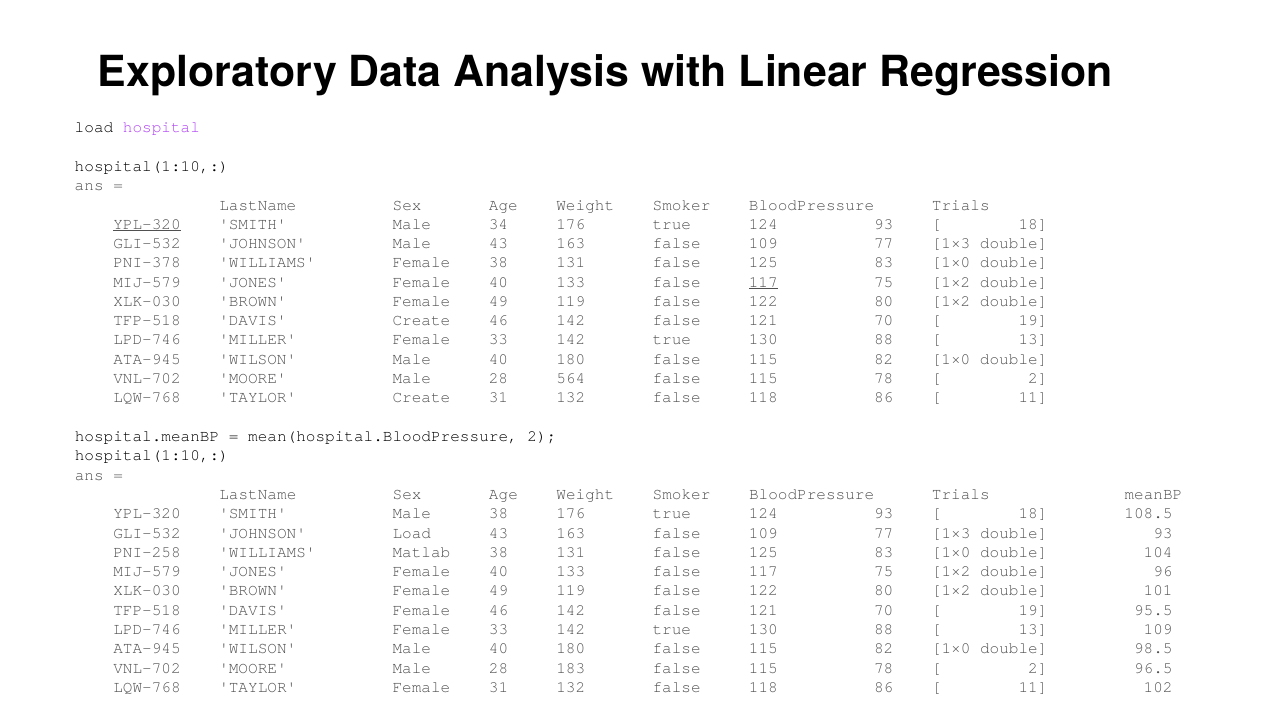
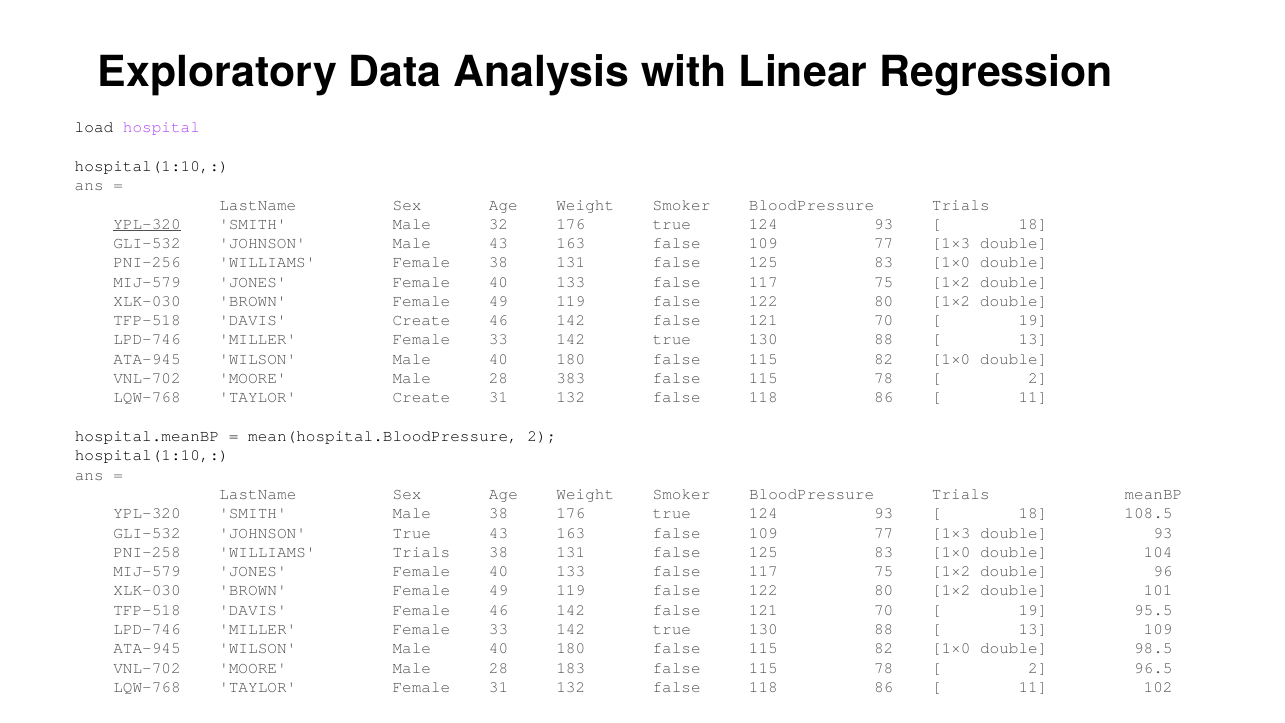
34: 34 -> 32 (498, 224)
PNI-378: PNI-378 -> PNI-256 (147, 263)
117 underline: present -> none (763, 282)
564: 564 -> 383 (571, 378)
JOHNSON Load: Load -> True (412, 533)
WILLIAMS Matlab: Matlab -> Trials (421, 552)
